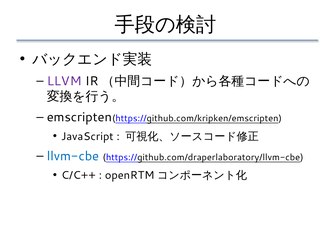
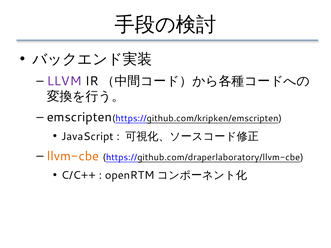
llvm-cbe colour: blue -> orange (73, 156)
